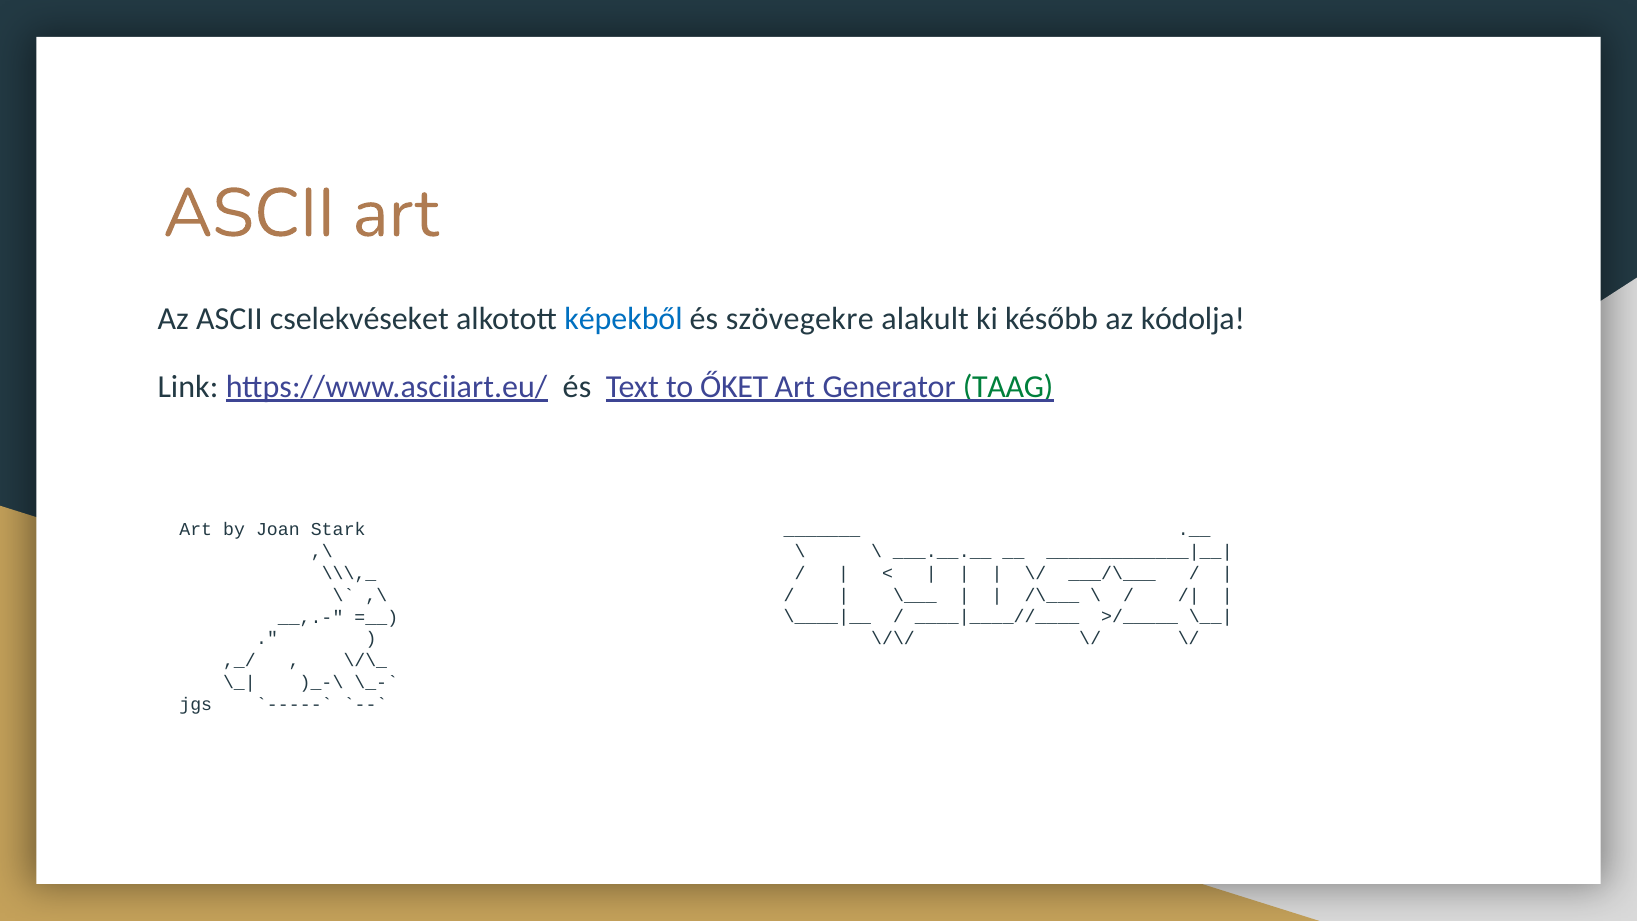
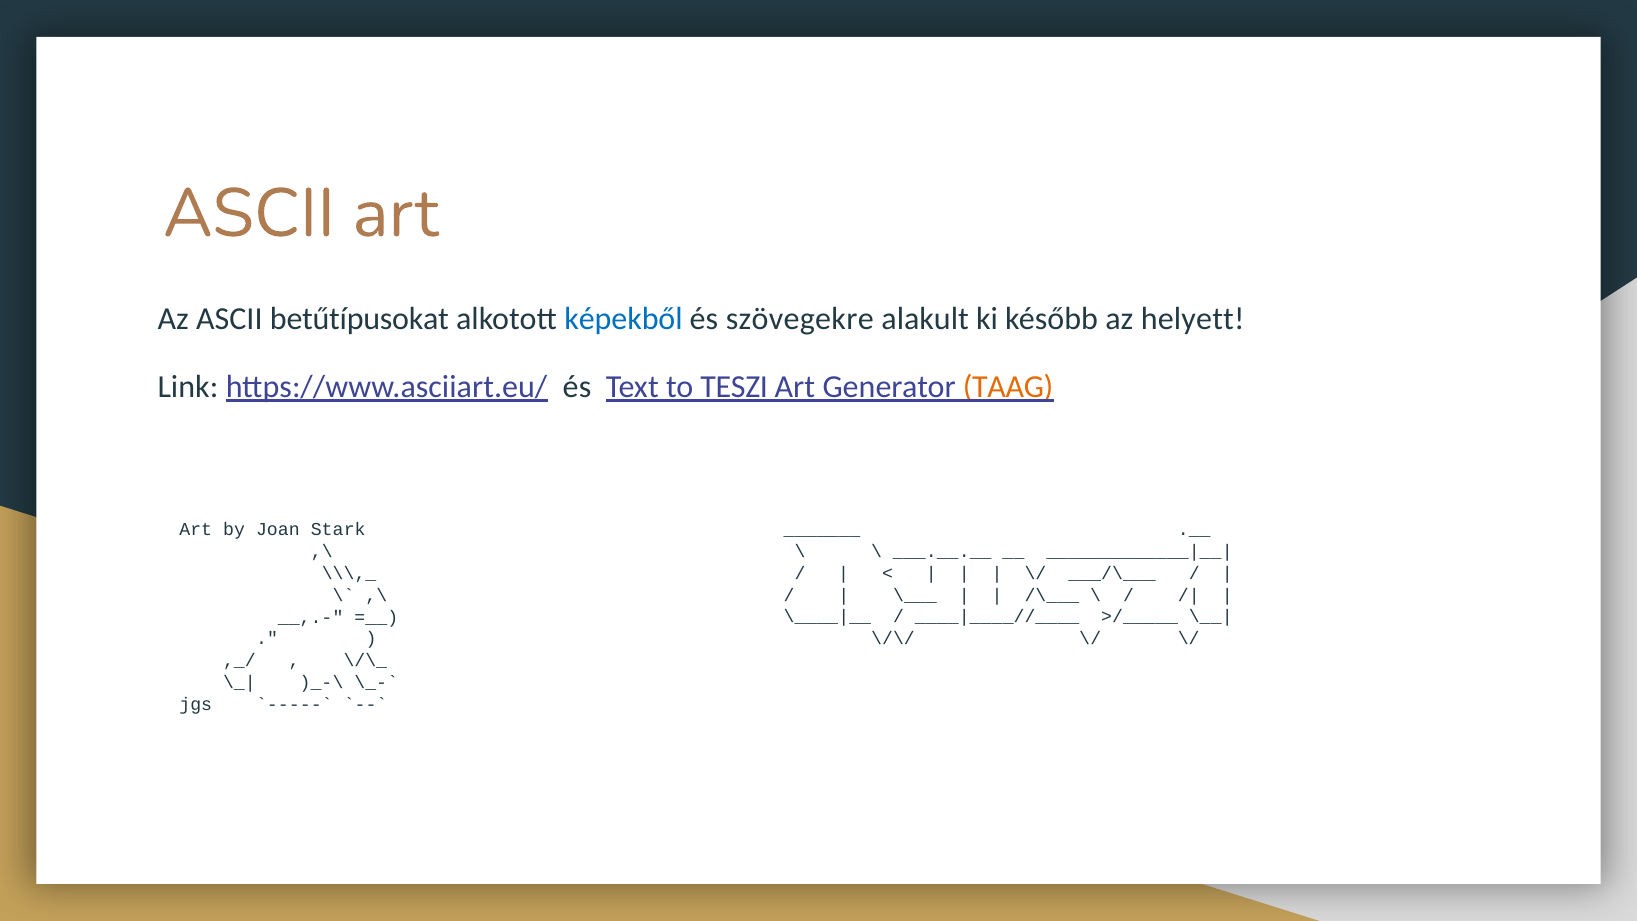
cselekvéseket: cselekvéseket -> betűtípusokat (359, 319)
kódolja: kódolja -> helyett (1193, 319)
ŐKET: ŐKET -> TESZI (734, 387)
TAAG colour: green -> orange (1008, 387)
